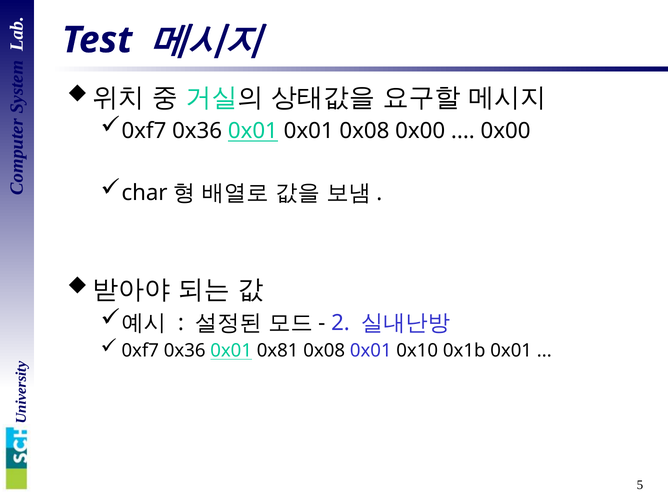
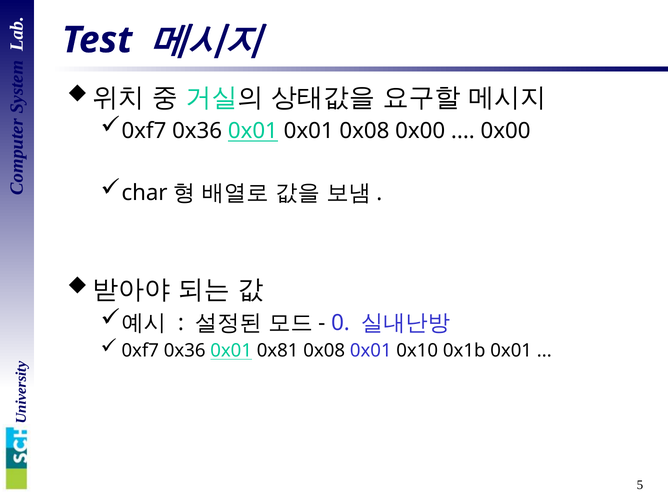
2: 2 -> 0 (340, 323)
